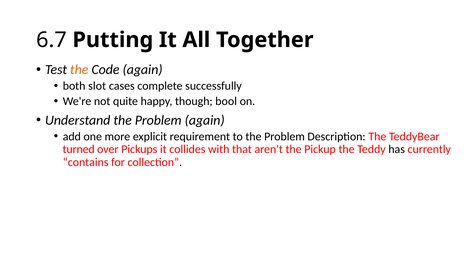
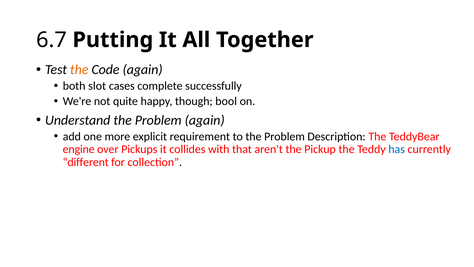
turned: turned -> engine (79, 149)
has colour: black -> blue (397, 149)
contains: contains -> different (86, 162)
